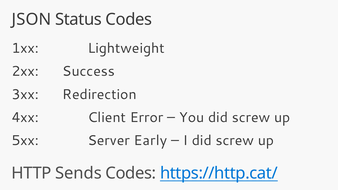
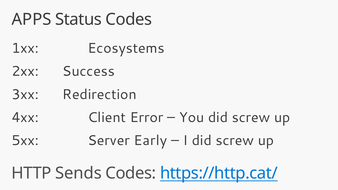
JSON: JSON -> APPS (31, 19)
Lightweight: Lightweight -> Ecosystems (126, 48)
